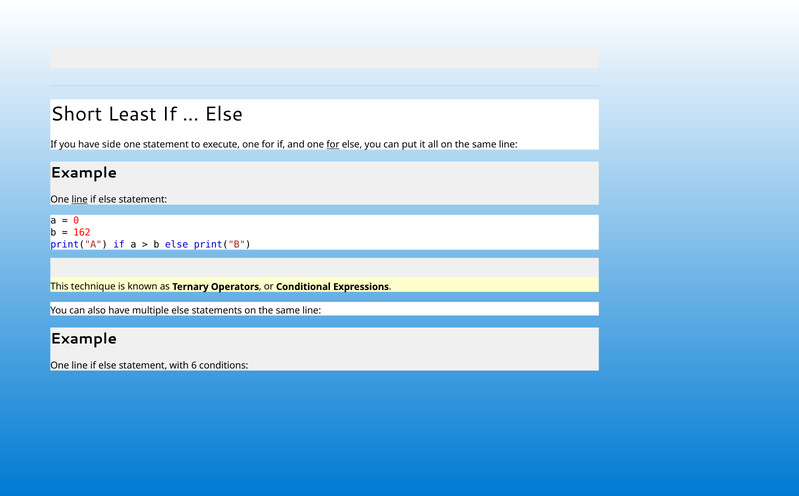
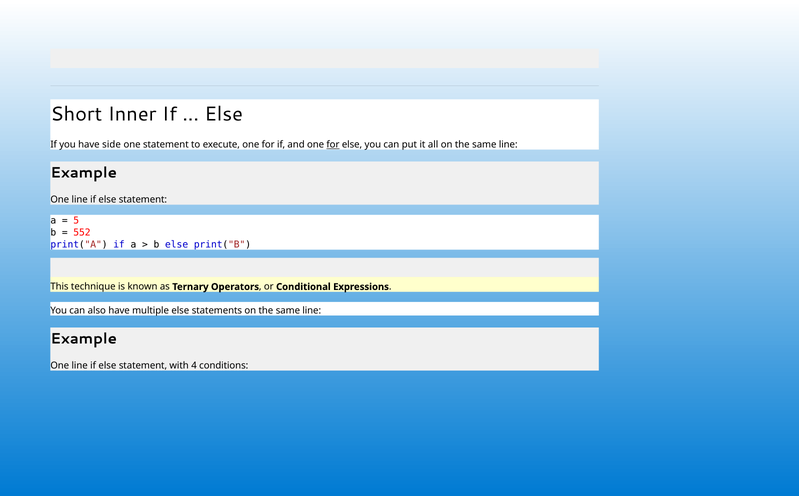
Least: Least -> Inner (132, 114)
line underline: present -> none (80, 199)
0: 0 -> 5 (76, 220)
162: 162 -> 552 (82, 232)
6: 6 -> 4 (194, 365)
